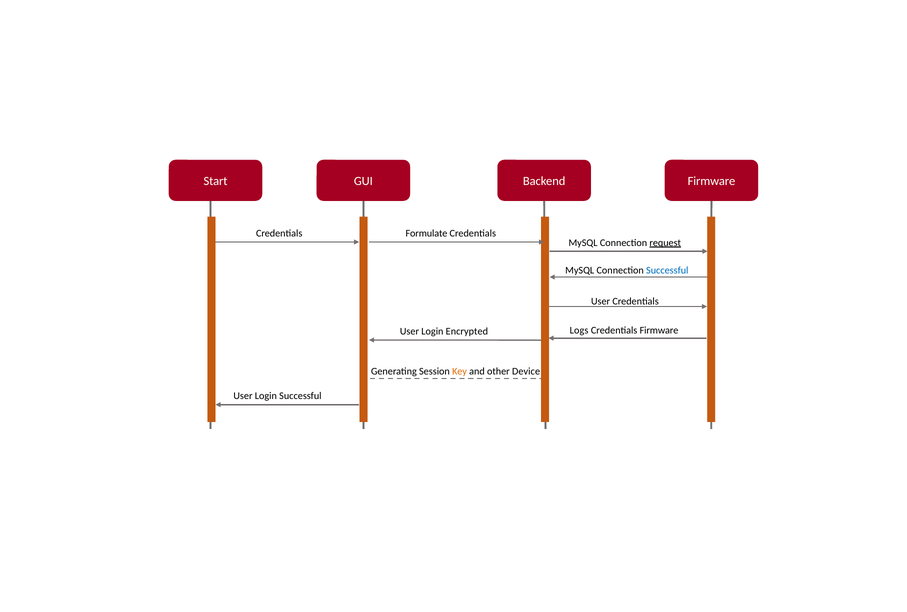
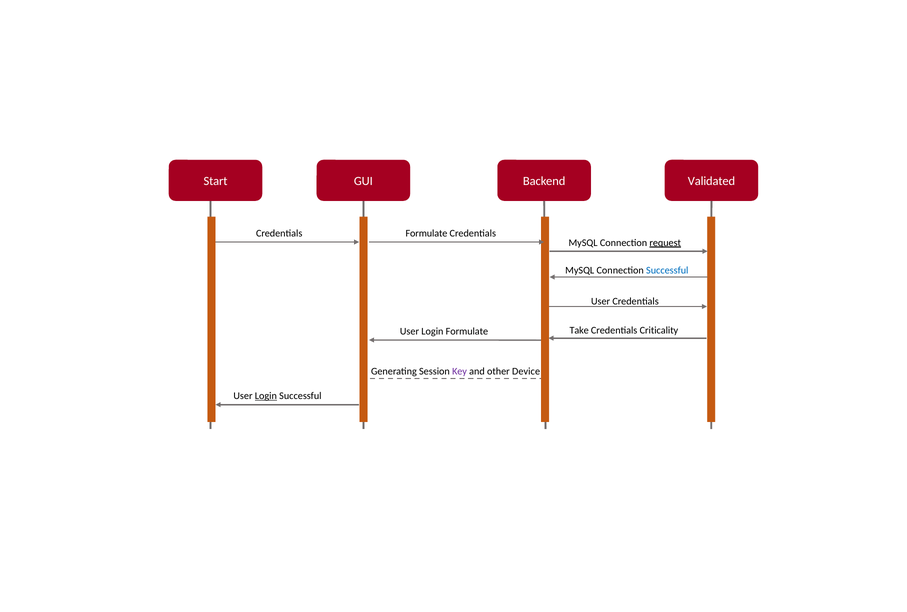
Backend Firmware: Firmware -> Validated (711, 181)
Logs: Logs -> Take (579, 330)
Credentials Firmware: Firmware -> Criticality (659, 330)
Login Encrypted: Encrypted -> Formulate (467, 331)
Key colour: orange -> purple (460, 371)
Login underline: none -> present (266, 396)
